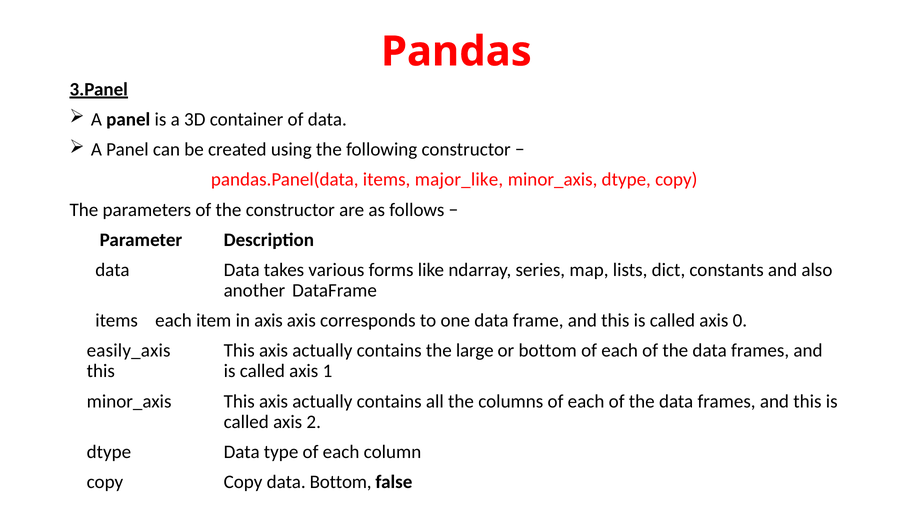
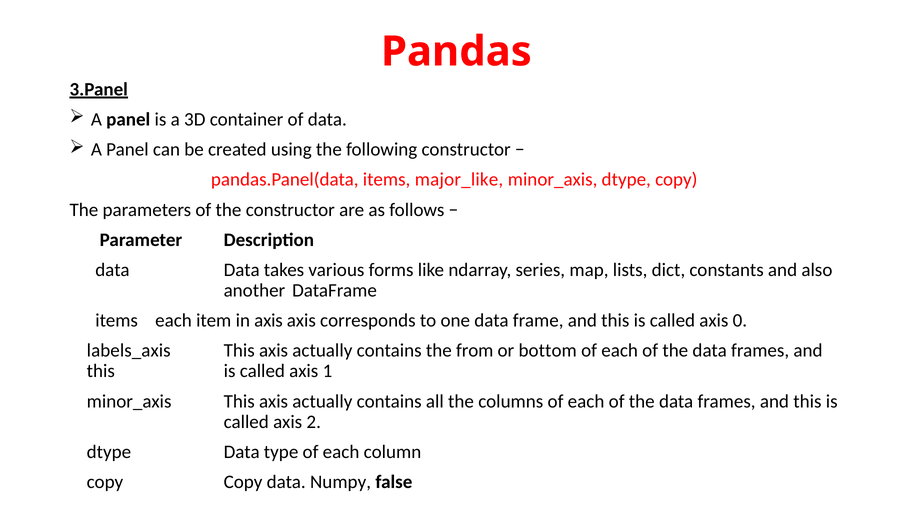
easily_axis: easily_axis -> labels_axis (129, 350)
large: large -> from (475, 350)
data Bottom: Bottom -> Numpy (341, 482)
